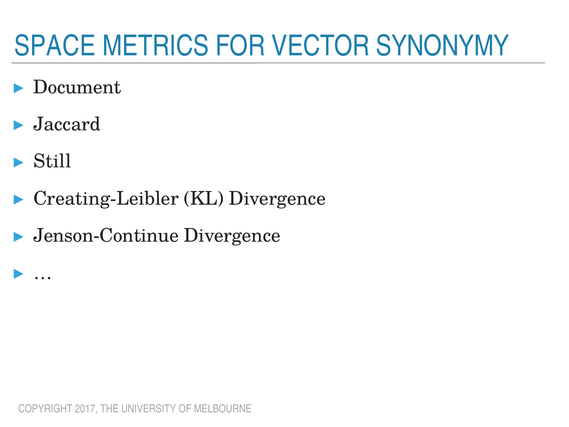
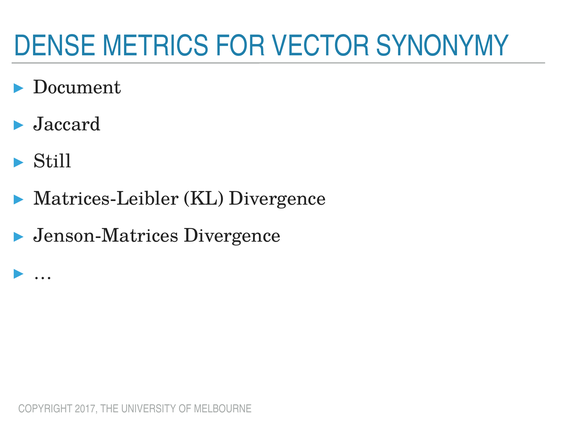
SPACE: SPACE -> DENSE (55, 46)
Creating-Leibler: Creating-Leibler -> Matrices-Leibler (106, 198)
Jenson-Continue: Jenson-Continue -> Jenson-Matrices (106, 236)
